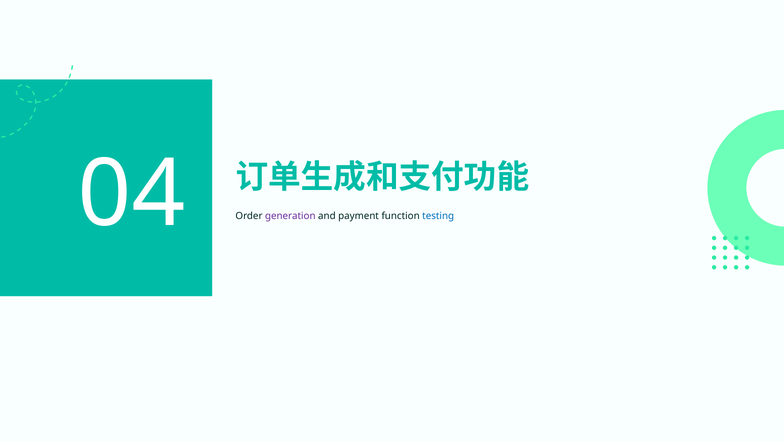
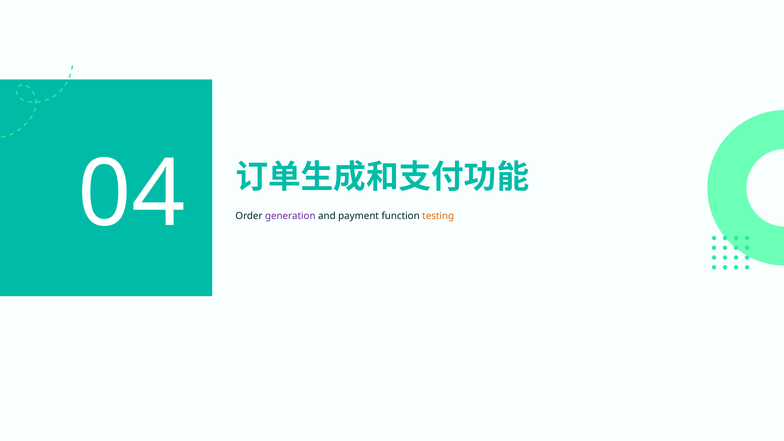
testing colour: blue -> orange (438, 216)
